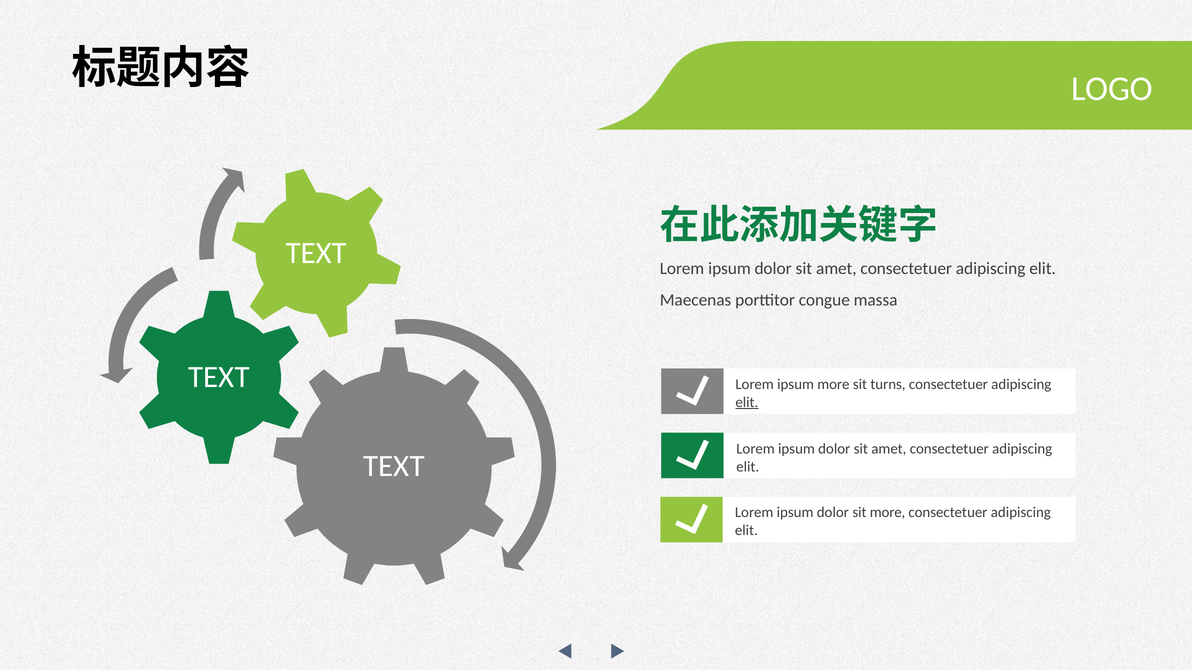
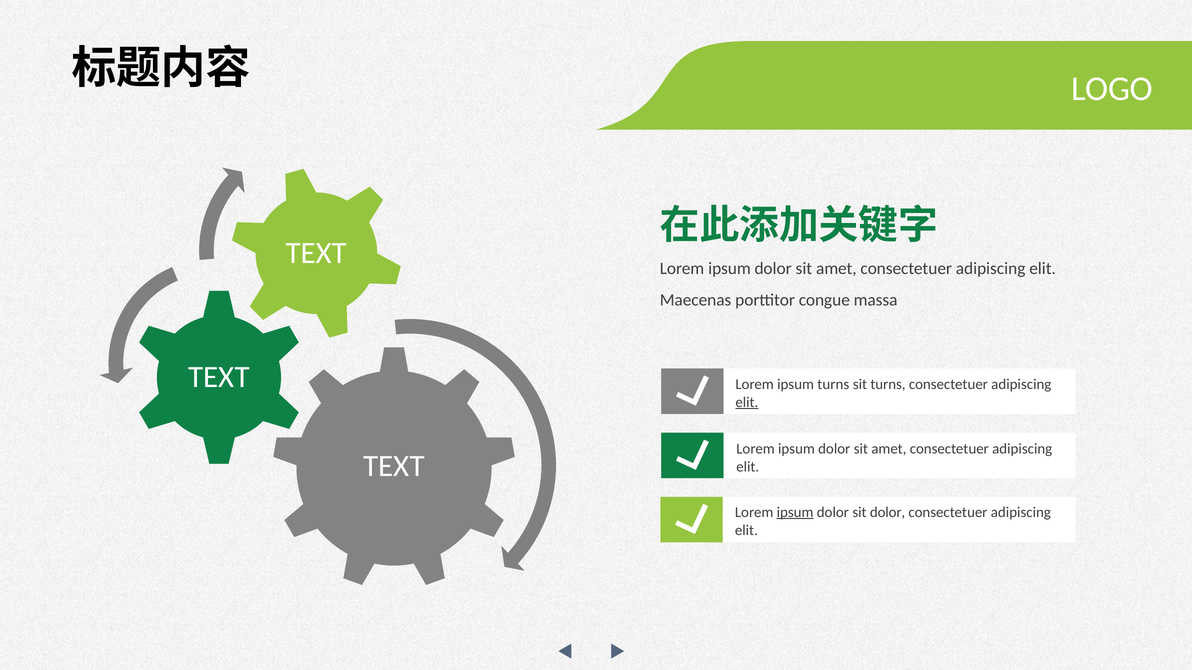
ipsum more: more -> turns (833, 385)
ipsum underline: none -> present (795, 513)
sit more: more -> dolor (888, 513)
